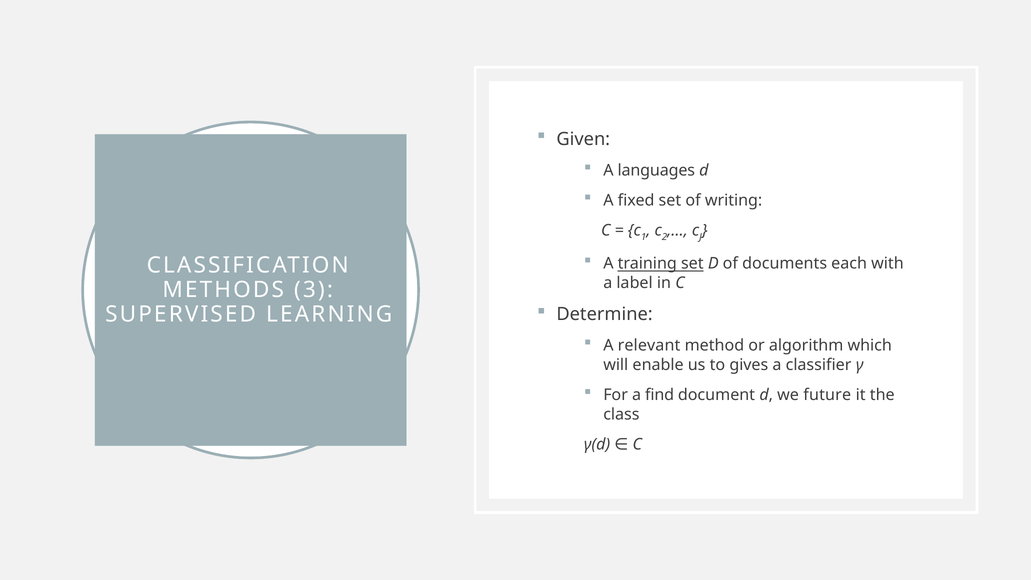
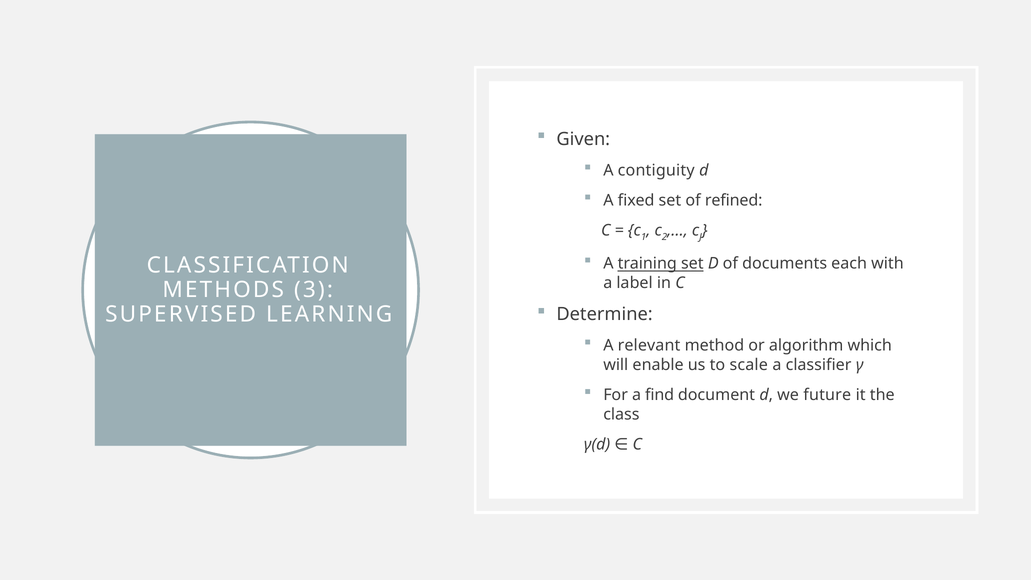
languages: languages -> contiguity (656, 170)
writing: writing -> refined (734, 200)
gives: gives -> scale (749, 365)
